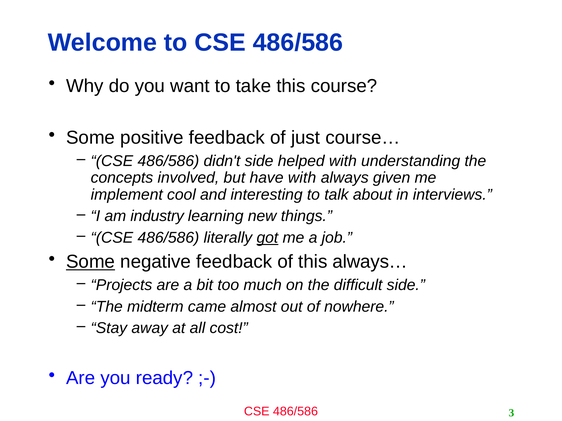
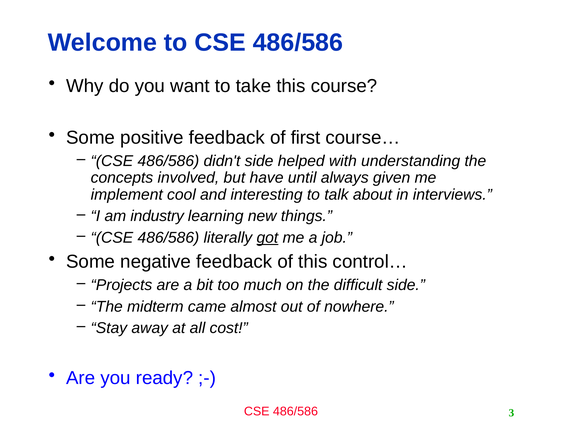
just: just -> first (306, 138)
have with: with -> until (302, 178)
Some underline: present -> none (91, 262)
always…: always… -> control… (370, 262)
